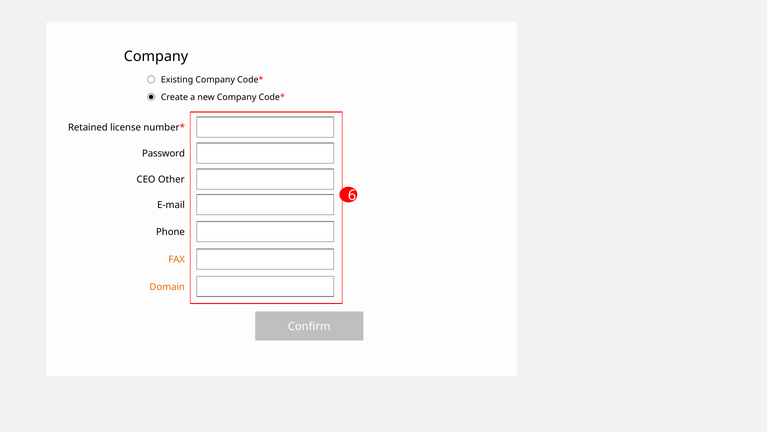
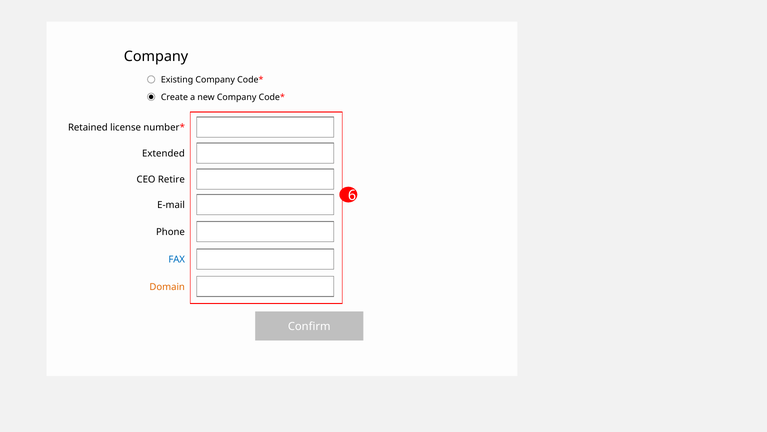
Password: Password -> Extended (163, 154)
Other: Other -> Retire (171, 179)
FAX colour: orange -> blue (177, 259)
